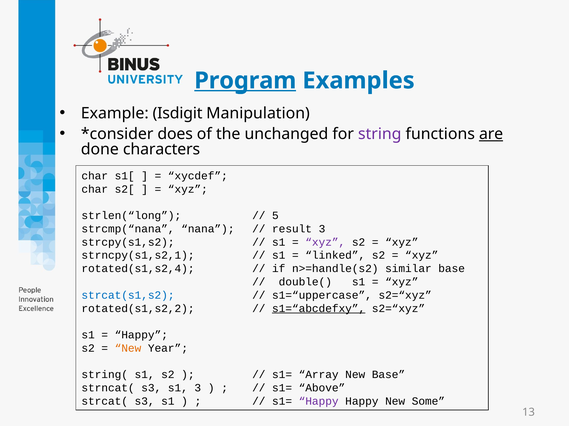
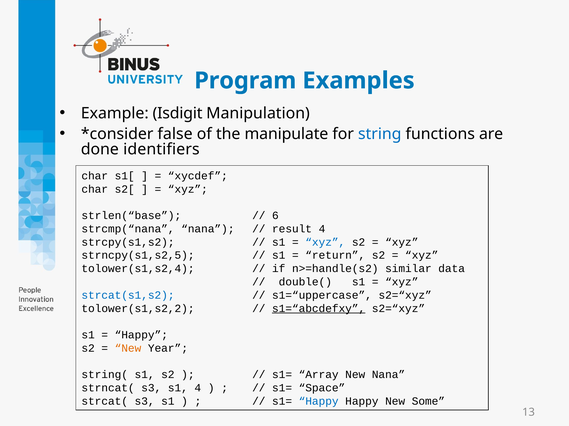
Program underline: present -> none (245, 81)
does: does -> false (175, 134)
unchanged: unchanged -> manipulate (286, 134)
string colour: purple -> blue (380, 134)
are underline: present -> none (491, 134)
characters: characters -> identifiers (161, 149)
strlen(“long: strlen(“long -> strlen(“base (131, 216)
5: 5 -> 6 (275, 216)
result 3: 3 -> 4 (322, 229)
xyz colour: purple -> blue (325, 242)
strncpy(s1,s2,1: strncpy(s1,s2,1 -> strncpy(s1,s2,5 (138, 256)
linked: linked -> return (335, 256)
rotated(s1,s2,4: rotated(s1,s2,4 -> tolower(s1,s2,4 (138, 269)
similar base: base -> data (452, 269)
rotated(s1,s2,2: rotated(s1,s2,2 -> tolower(s1,s2,2 (138, 309)
New Base: Base -> Nana (388, 375)
s1 3: 3 -> 4 (198, 389)
Above: Above -> Space (322, 389)
Happy colour: purple -> blue (319, 402)
